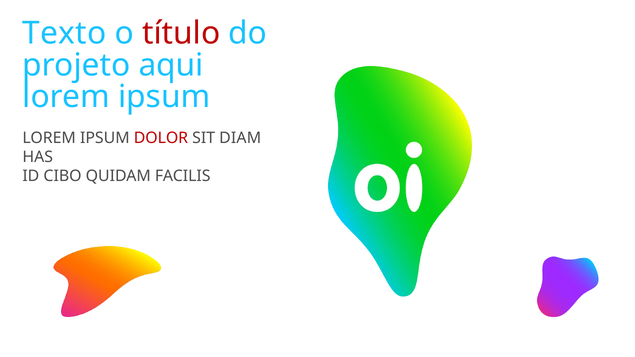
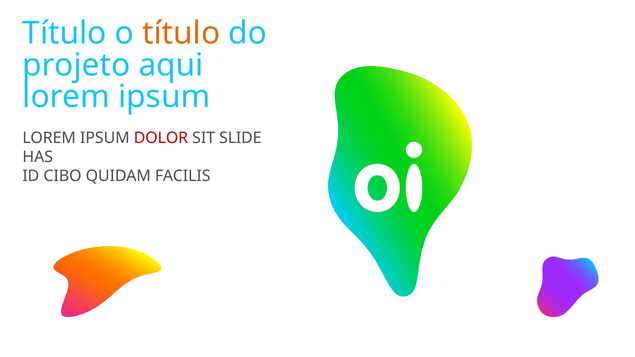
Texto: Texto -> Título (64, 33)
título colour: red -> orange (181, 33)
DIAM: DIAM -> SLIDE (240, 138)
